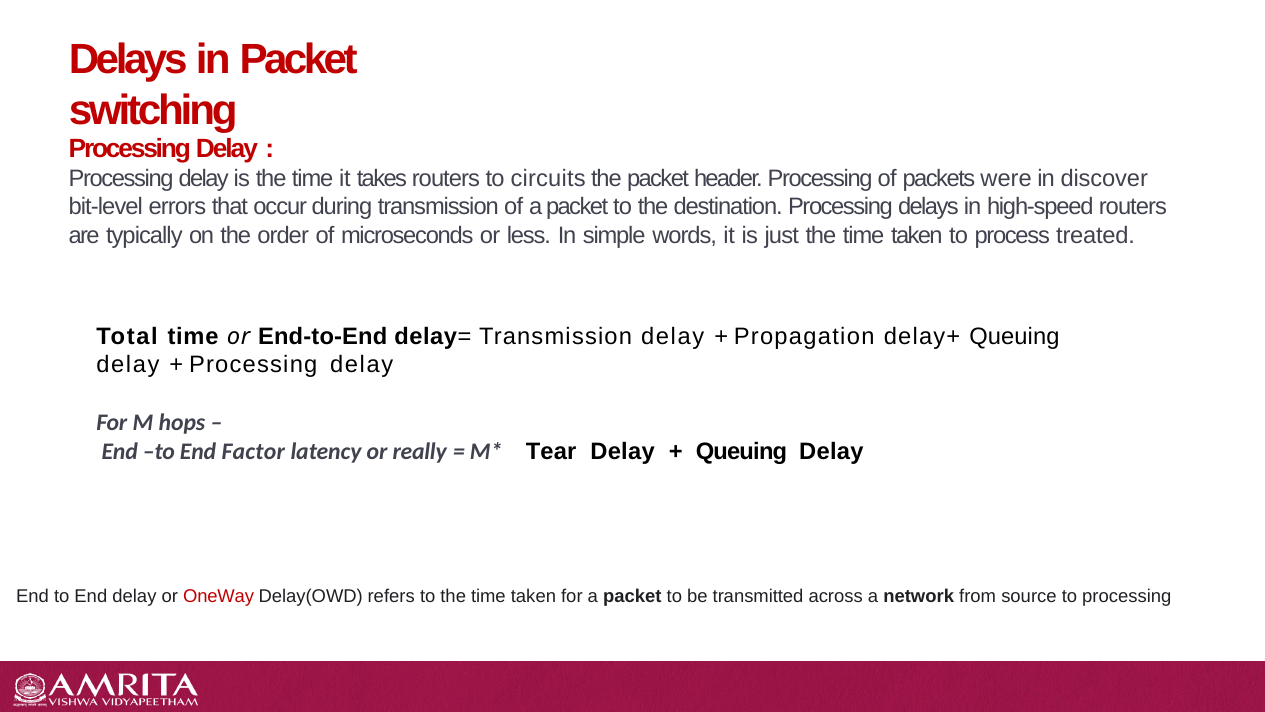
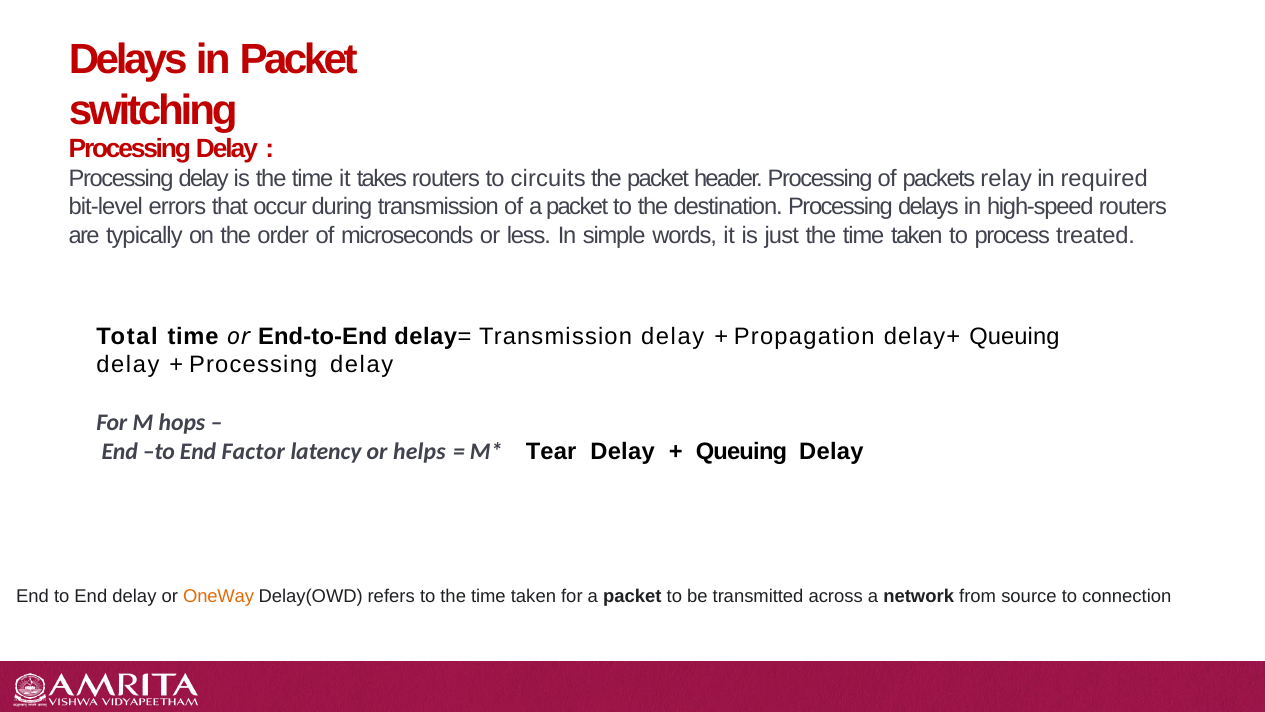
were: were -> relay (1006, 178)
discover: discover -> required (1104, 178)
really: really -> helps (419, 452)
OneWay colour: red -> orange (219, 596)
to processing: processing -> connection (1127, 596)
